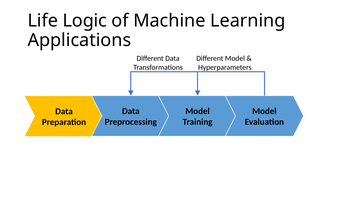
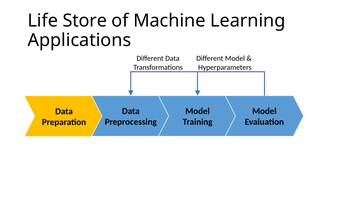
Logic: Logic -> Store (85, 21)
